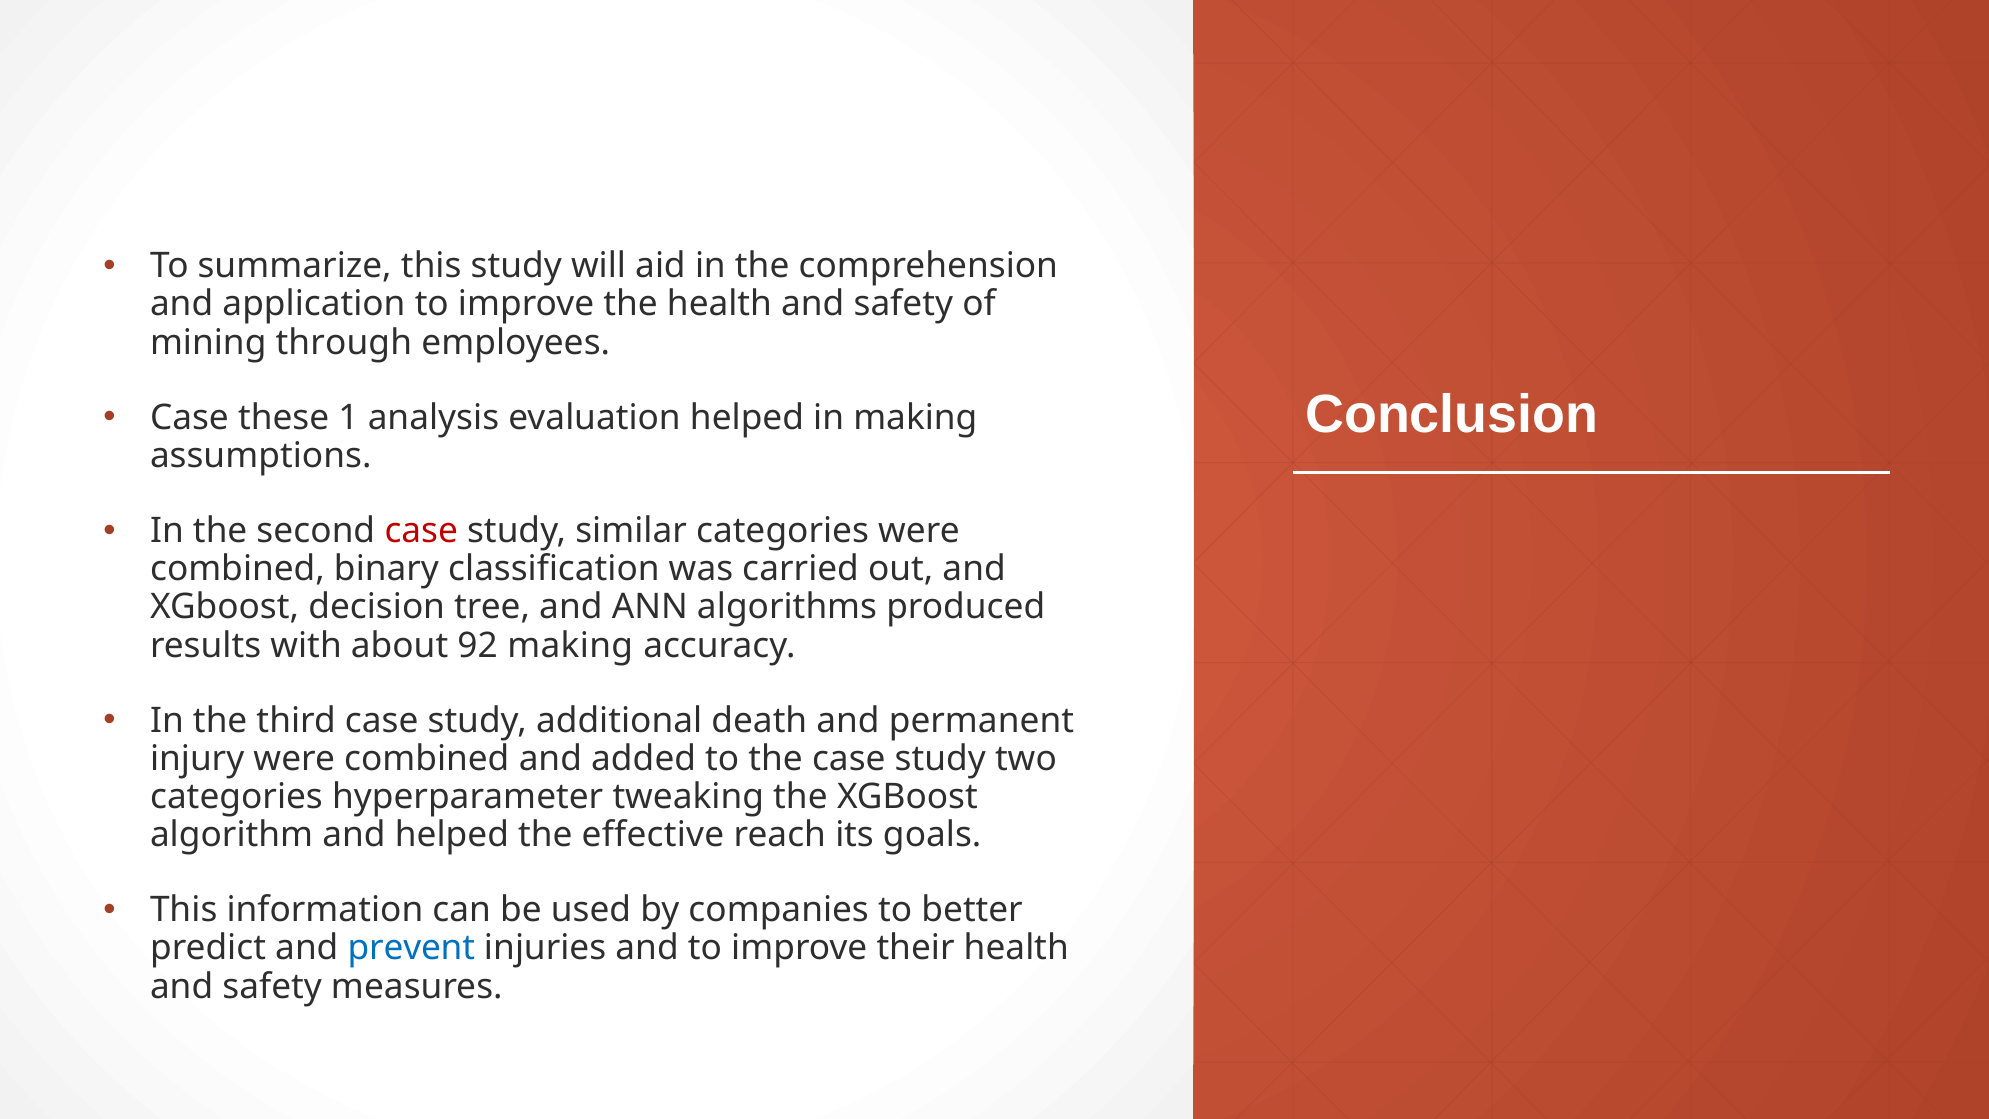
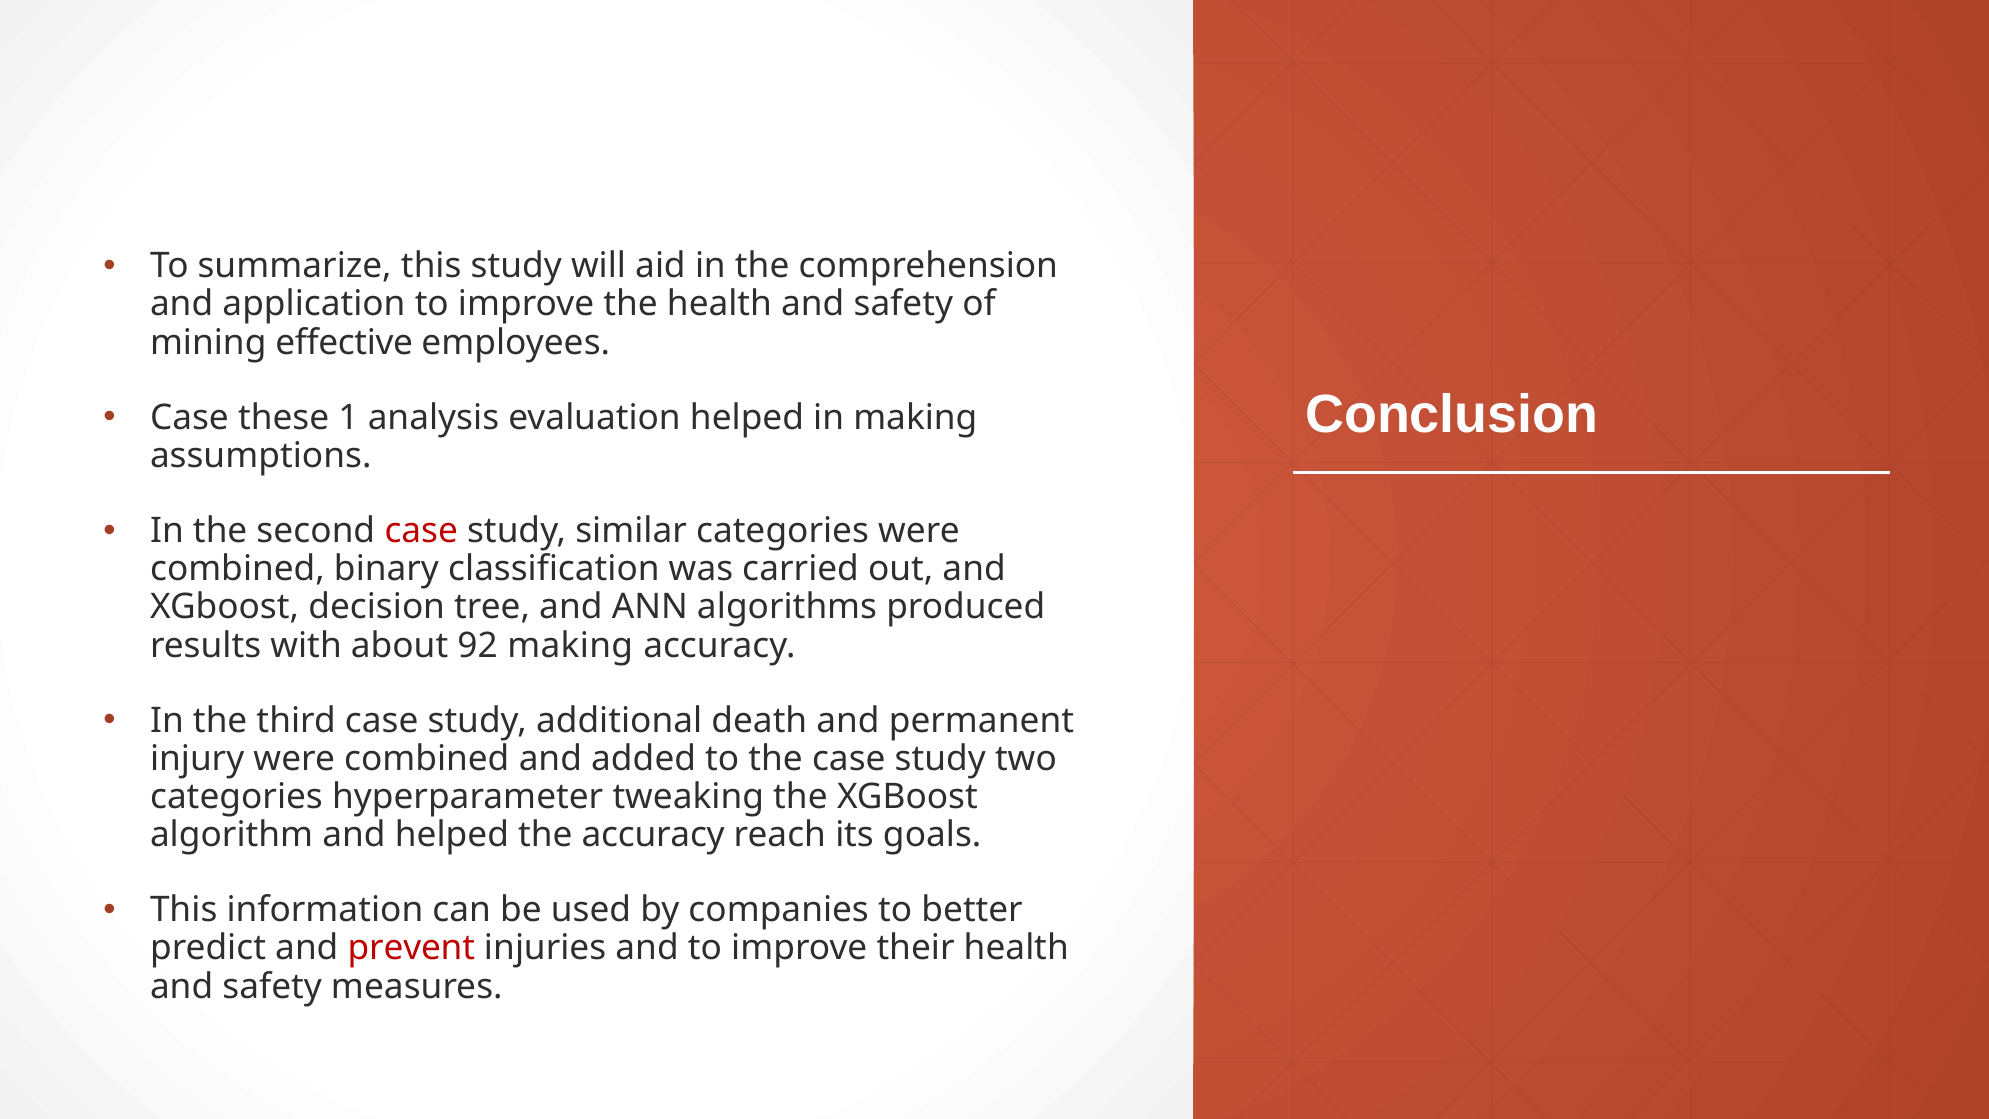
through: through -> effective (344, 342)
the effective: effective -> accuracy (653, 835)
prevent colour: blue -> red (411, 948)
